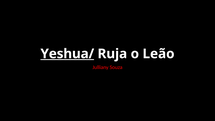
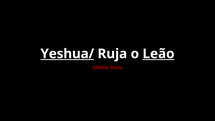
Leão underline: none -> present (159, 54)
